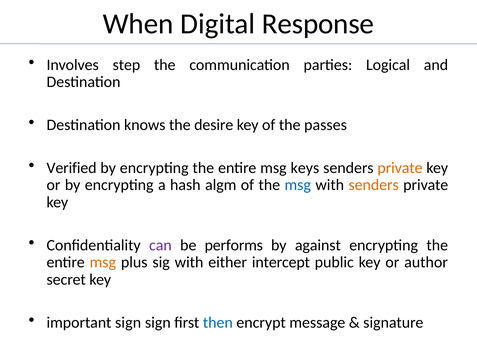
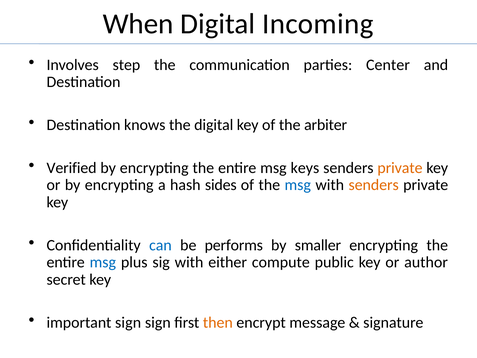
Response: Response -> Incoming (318, 24)
Logical: Logical -> Center (388, 65)
the desire: desire -> digital (214, 125)
passes: passes -> arbiter (326, 125)
algm: algm -> sides (221, 185)
can colour: purple -> blue (160, 245)
against: against -> smaller (318, 245)
msg colour: orange -> blue (103, 262)
intercept: intercept -> compute (281, 262)
then colour: blue -> orange (218, 322)
